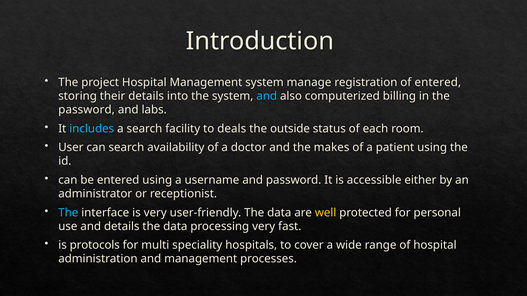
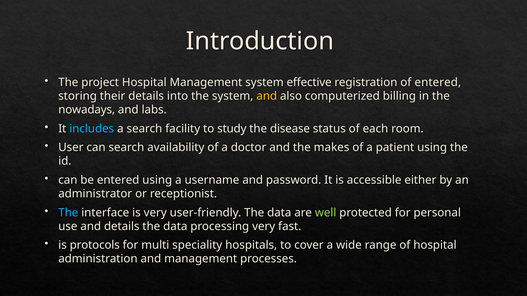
manage: manage -> effective (309, 82)
and colour: light blue -> yellow (267, 96)
password: password -> nowadays (87, 110)
deals: deals -> study (232, 129)
outside: outside -> disease (290, 129)
well colour: yellow -> light green (326, 213)
